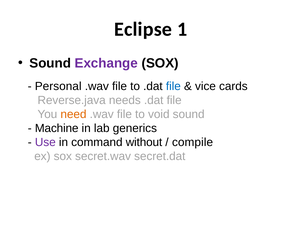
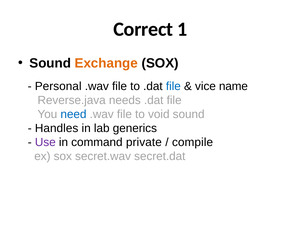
Eclipse: Eclipse -> Correct (143, 29)
Exchange colour: purple -> orange (106, 63)
cards: cards -> name (233, 86)
need colour: orange -> blue (73, 114)
Machine: Machine -> Handles (57, 128)
without: without -> private (144, 142)
